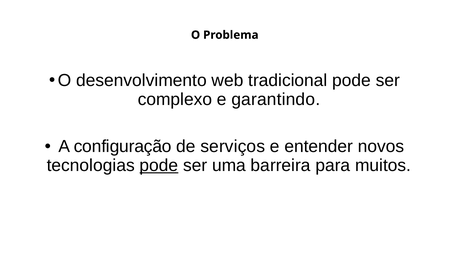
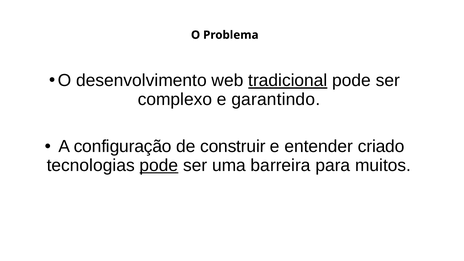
tradicional underline: none -> present (288, 81)
serviços: serviços -> construir (233, 147)
novos: novos -> criado (381, 147)
